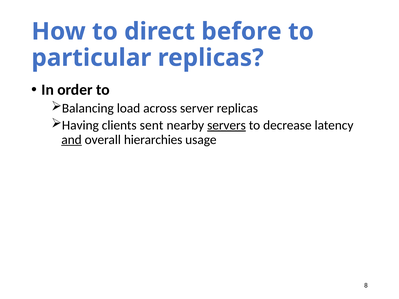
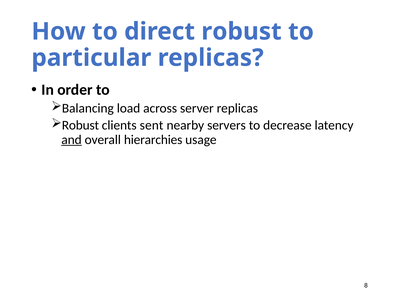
direct before: before -> robust (241, 32)
Having: Having -> Robust (80, 125)
servers underline: present -> none (226, 125)
